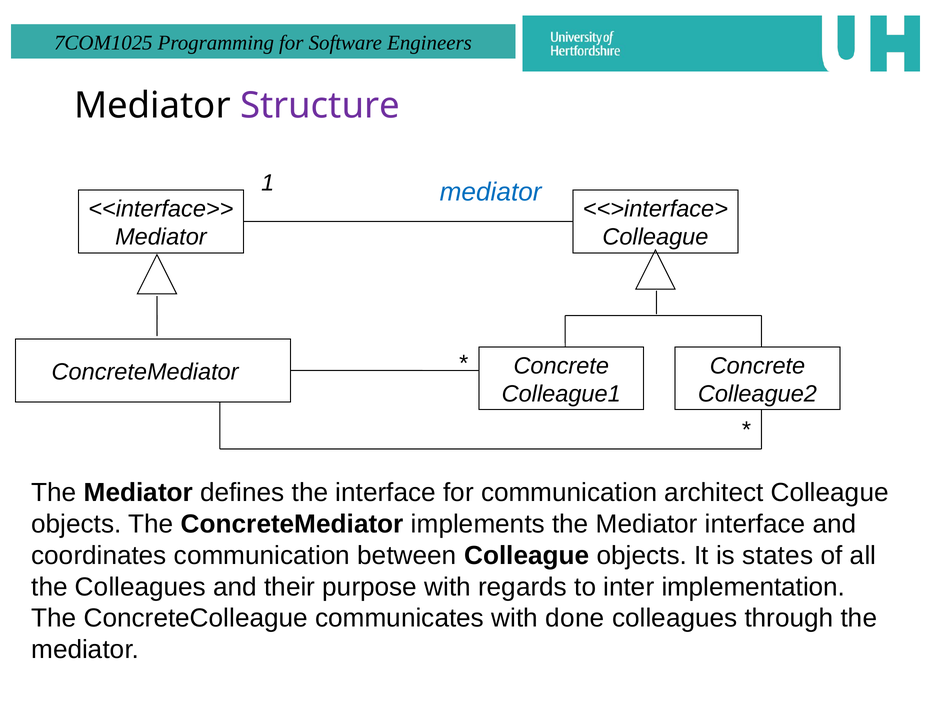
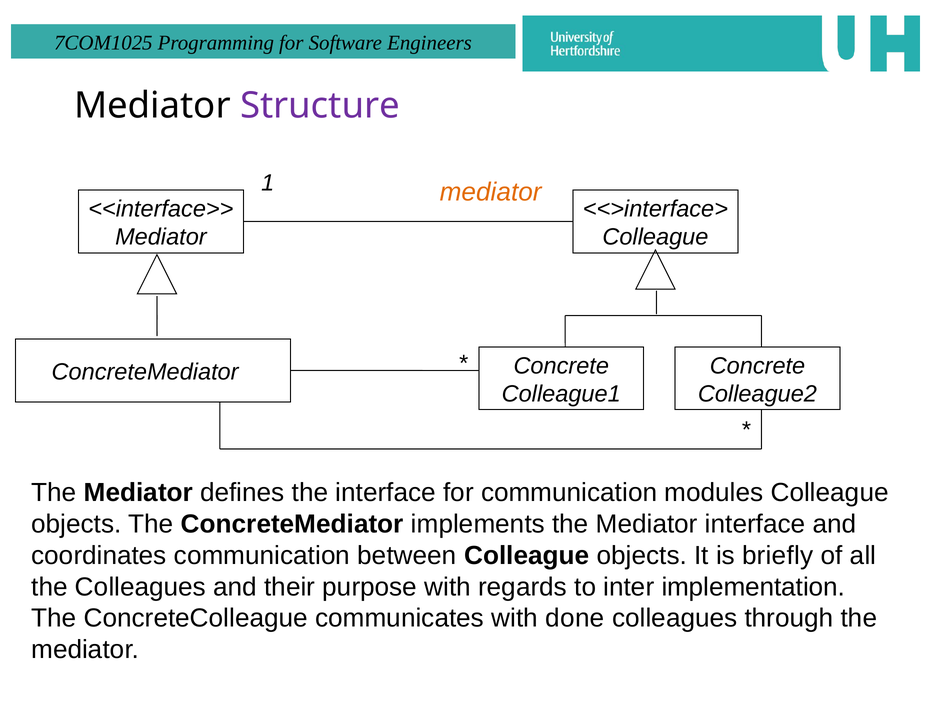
mediator colour: blue -> orange (491, 192)
architect: architect -> modules (714, 493)
states: states -> briefly (778, 556)
